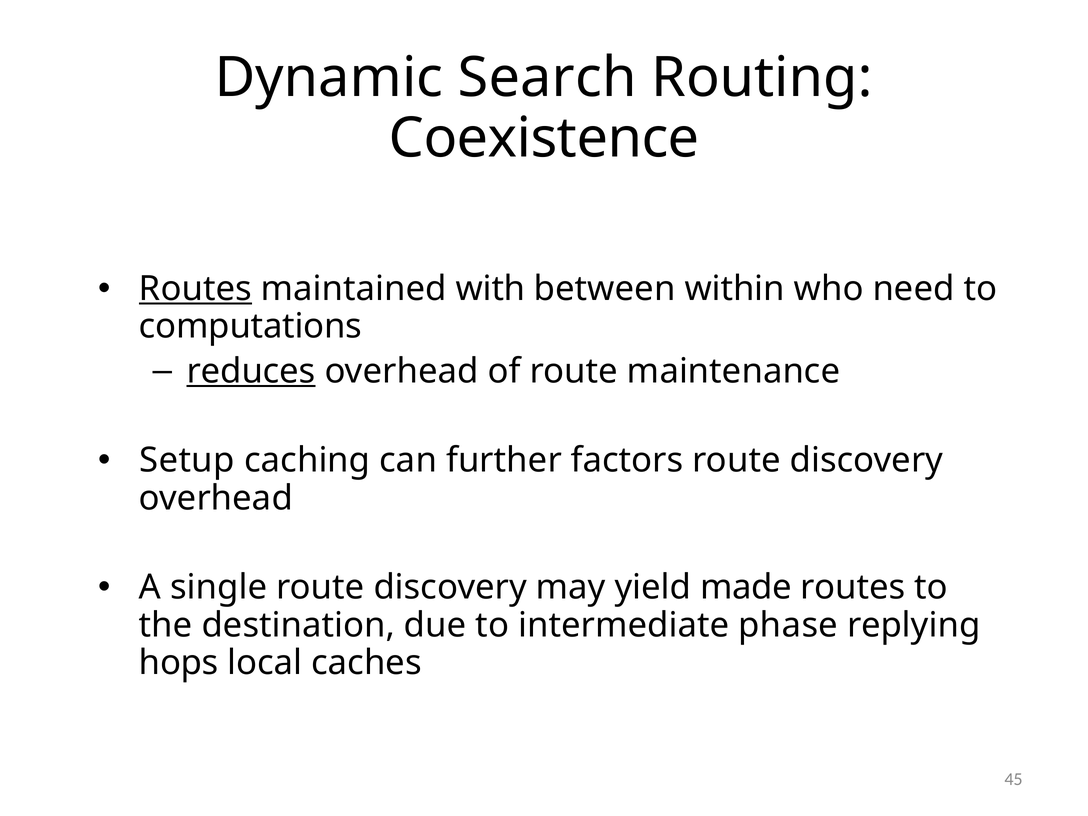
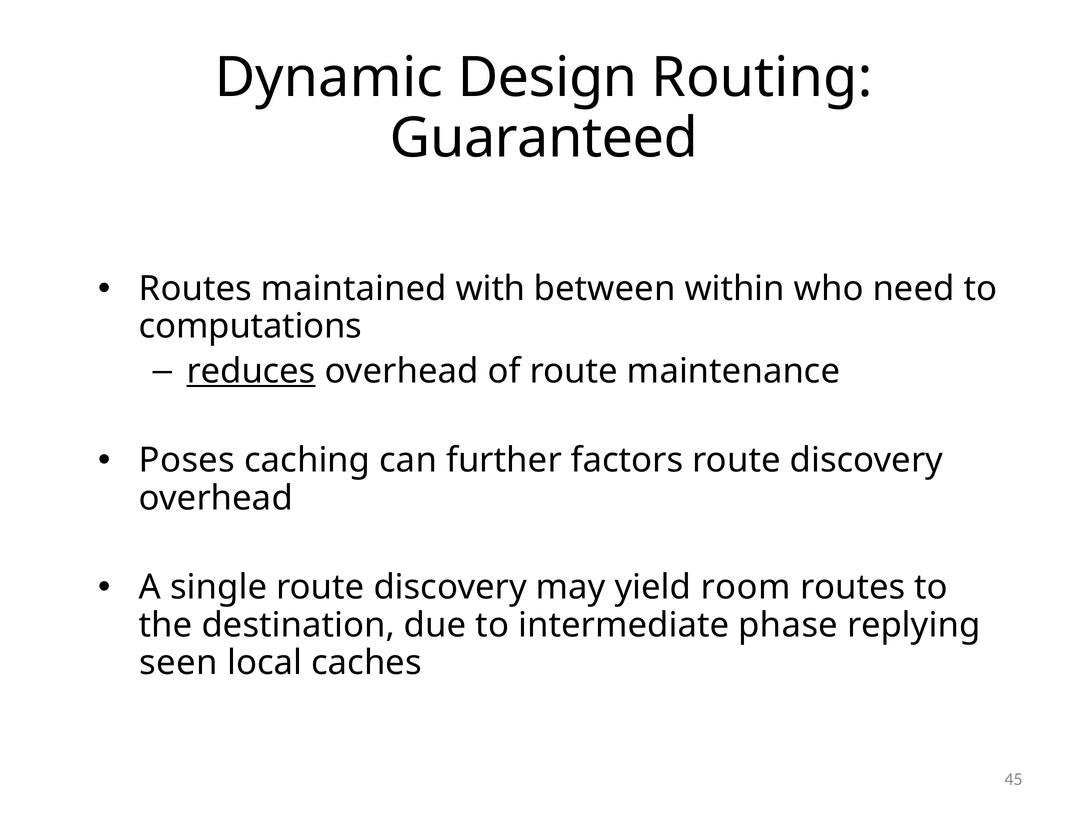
Search: Search -> Design (548, 78)
Coexistence: Coexistence -> Guaranteed (544, 138)
Routes underline: present -> none (195, 289)
Setup: Setup -> Poses (187, 461)
made: made -> room (746, 588)
hops: hops -> seen (178, 663)
